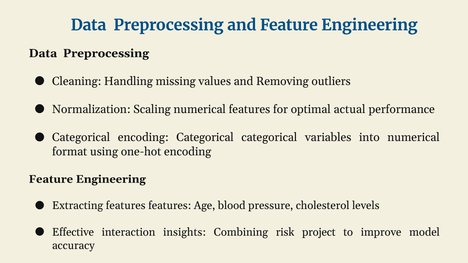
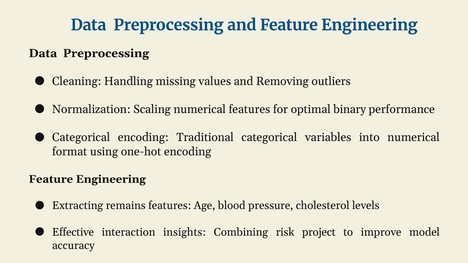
actual: actual -> binary (350, 110)
encoding Categorical: Categorical -> Traditional (205, 138)
Extracting features: features -> remains (126, 206)
